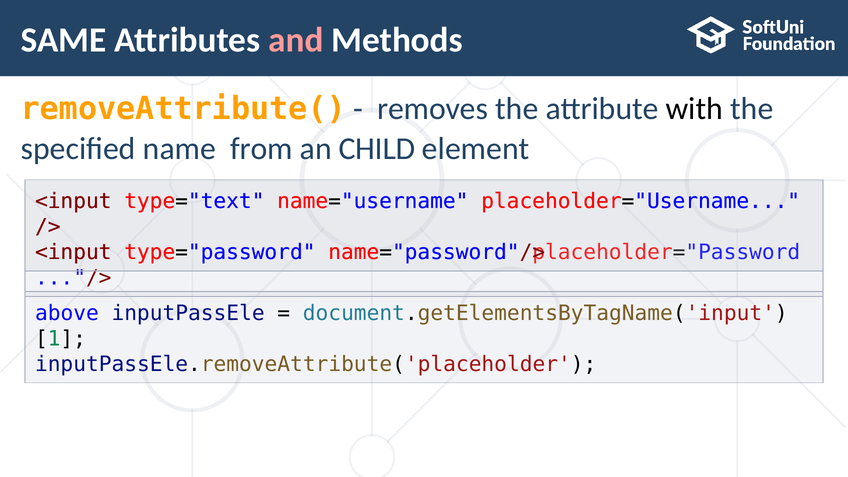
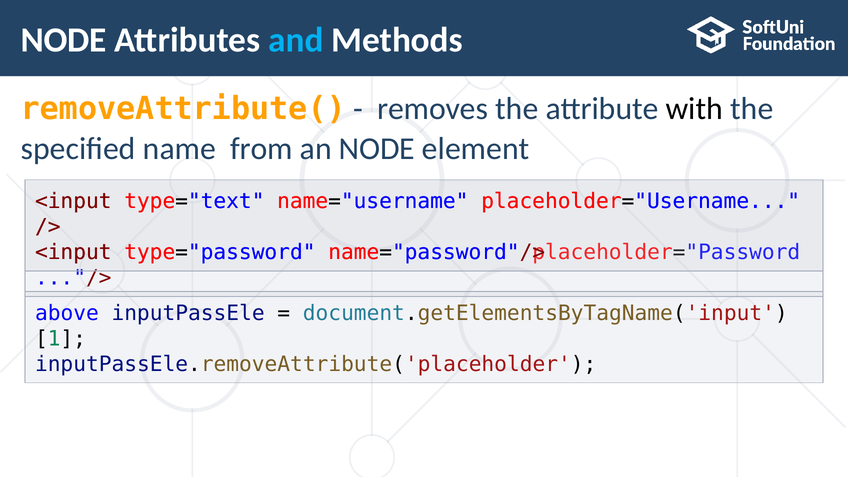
SAME: SAME -> NODE (64, 40)
and colour: pink -> light blue (296, 40)
an CHILD: CHILD -> NODE (377, 149)
